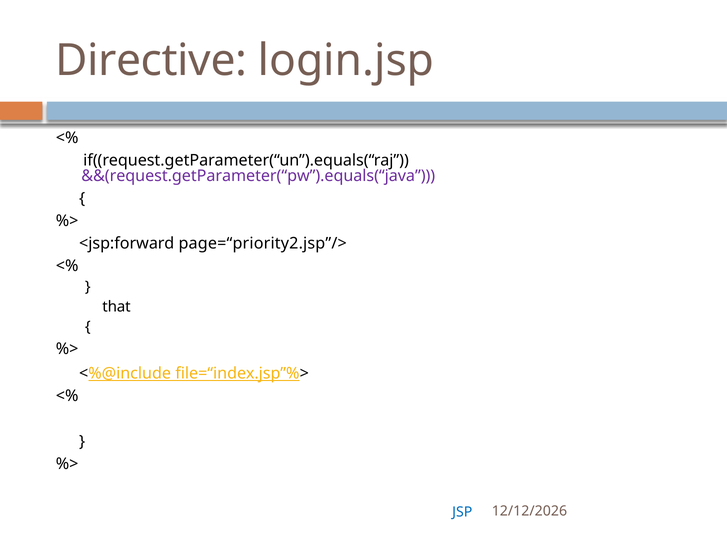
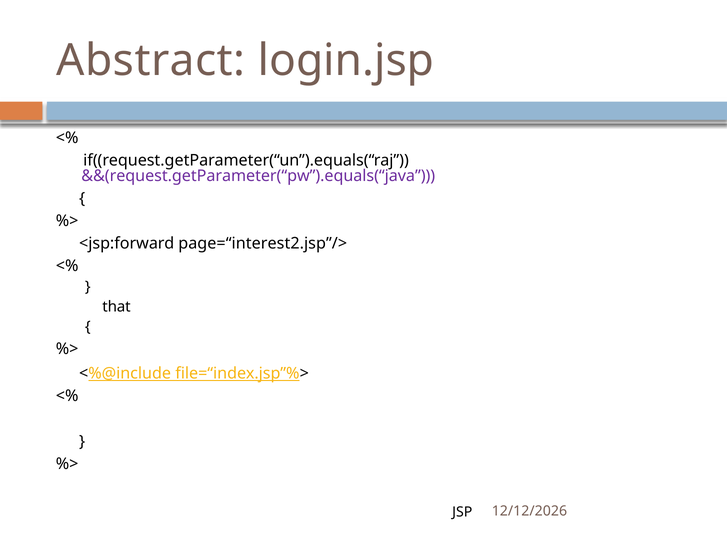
Directive: Directive -> Abstract (151, 61)
page=“priority2.jsp”/>: page=“priority2.jsp”/> -> page=“interest2.jsp”/> (263, 244)
JSP colour: blue -> black (462, 512)
